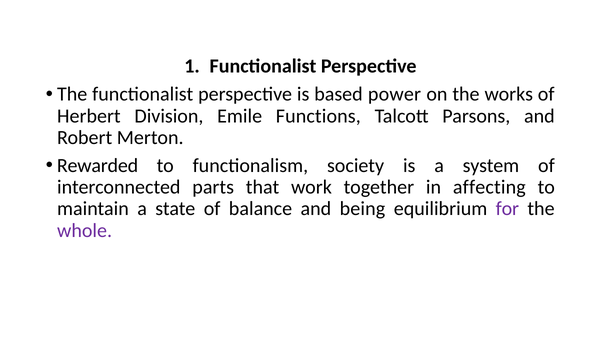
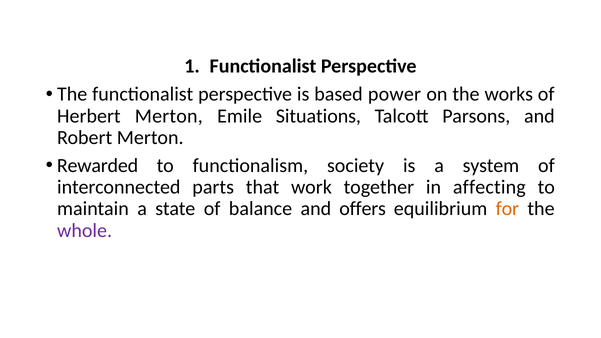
Herbert Division: Division -> Merton (169, 116)
Functions: Functions -> Situations (318, 116)
being: being -> offers (363, 209)
for colour: purple -> orange (507, 209)
